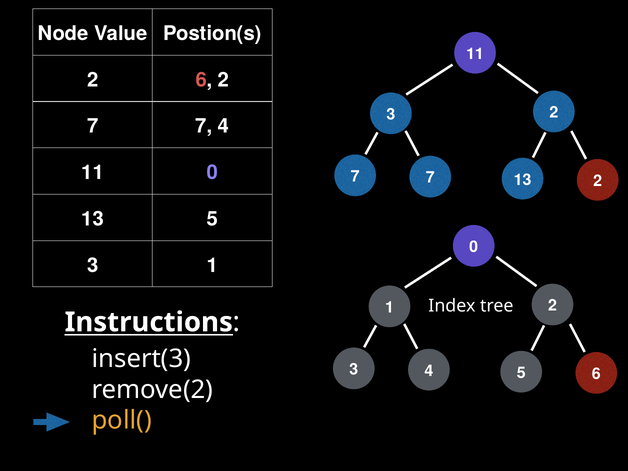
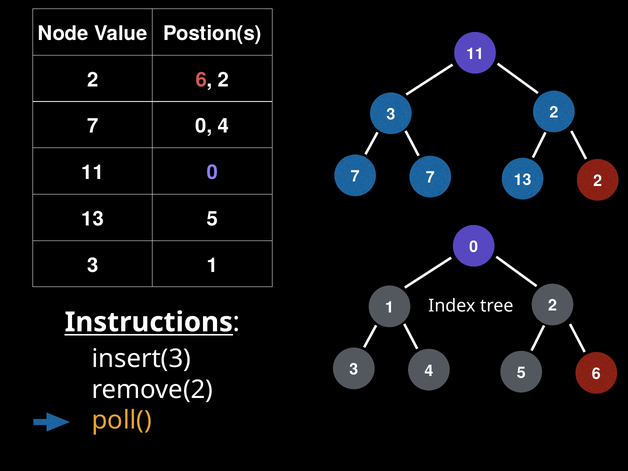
7: 7 -> 0 (204, 126)
